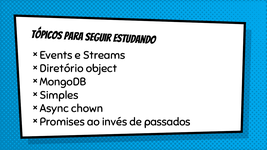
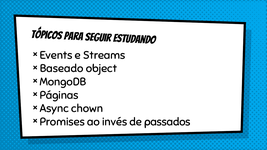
Diretório: Diretório -> Baseado (62, 69)
Simples: Simples -> Páginas (59, 95)
